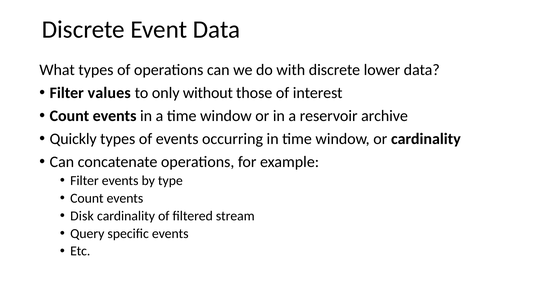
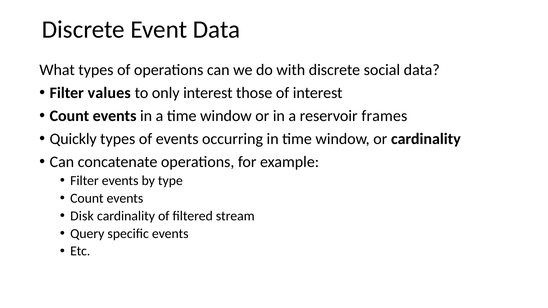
lower: lower -> social (382, 70)
only without: without -> interest (208, 93)
archive: archive -> frames (384, 116)
